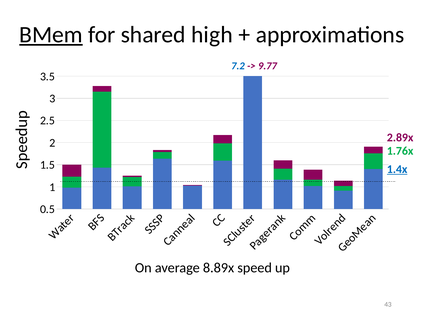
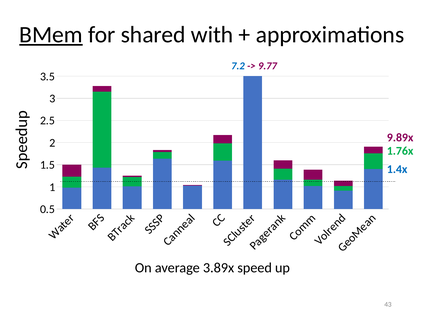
high: high -> with (212, 35)
2.89x: 2.89x -> 9.89x (400, 137)
1.4x underline: present -> none (397, 169)
8.89x: 8.89x -> 3.89x (219, 268)
